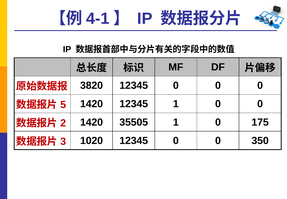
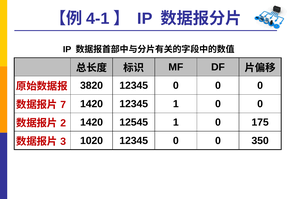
5: 5 -> 7 (63, 105)
35505: 35505 -> 12545 (134, 122)
